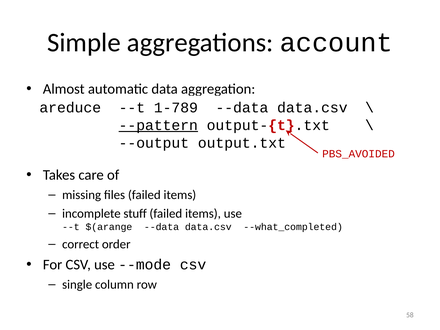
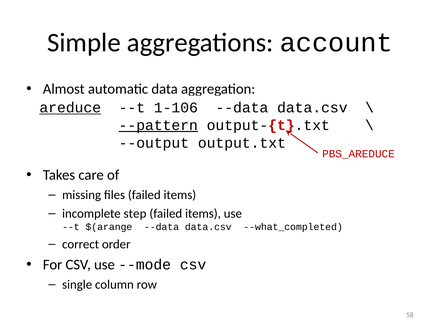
areduce underline: none -> present (70, 108)
1-789: 1-789 -> 1-106 (176, 108)
PBS_AVOIDED: PBS_AVOIDED -> PBS_AREDUCE (359, 154)
stuff: stuff -> step (135, 214)
